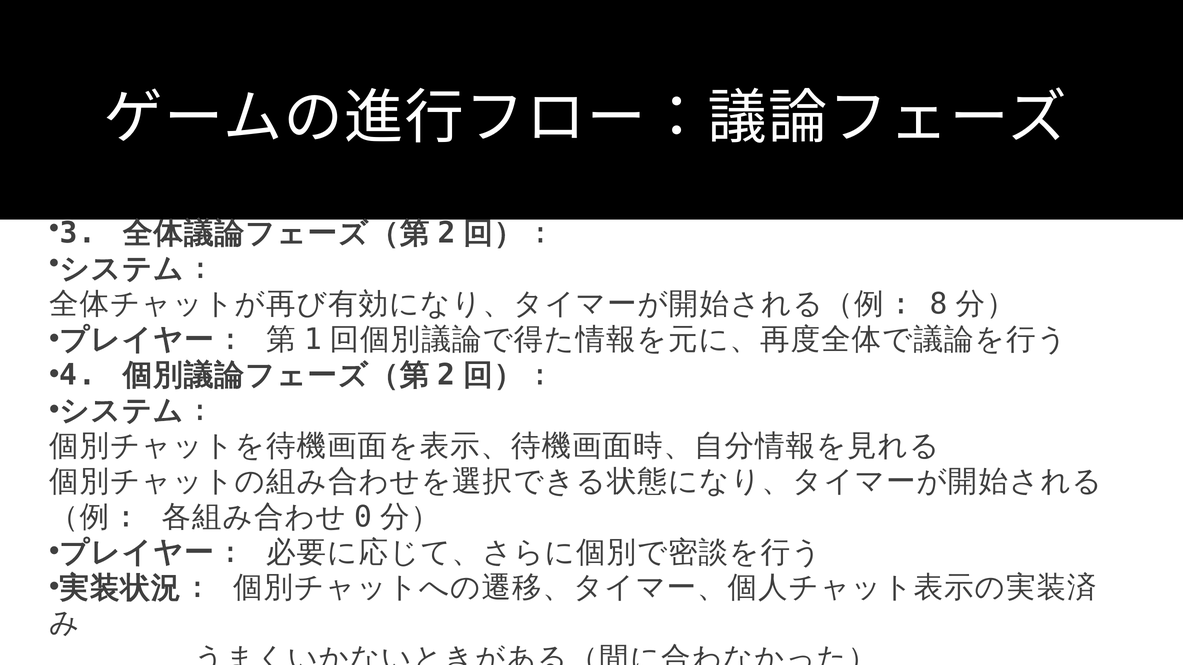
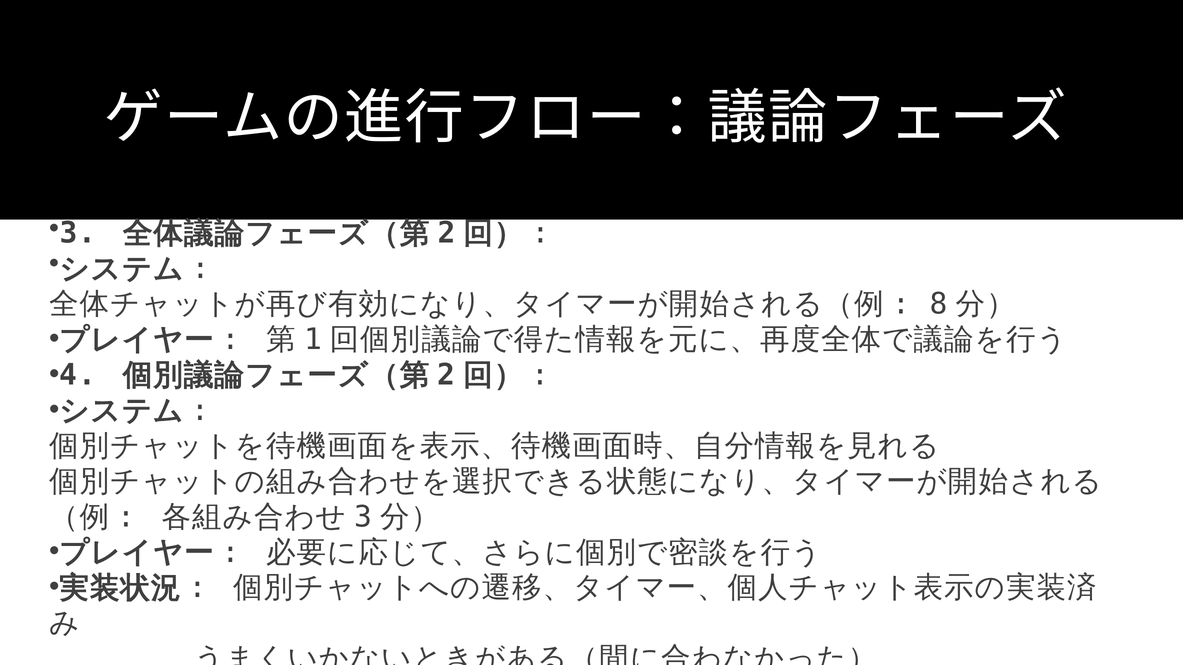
0: 0 -> 3 (363, 517)
